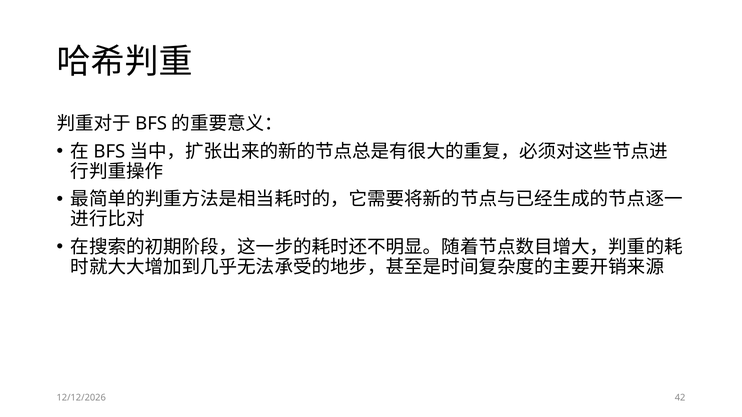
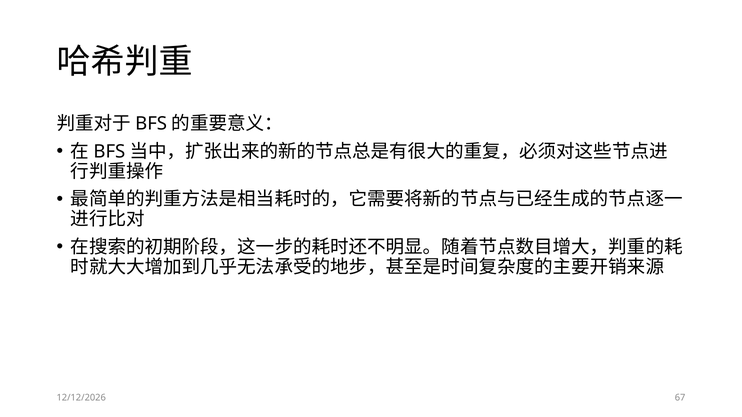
42: 42 -> 67 (680, 398)
